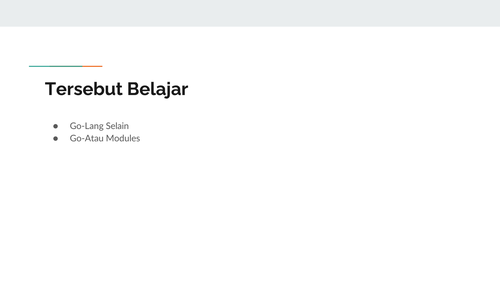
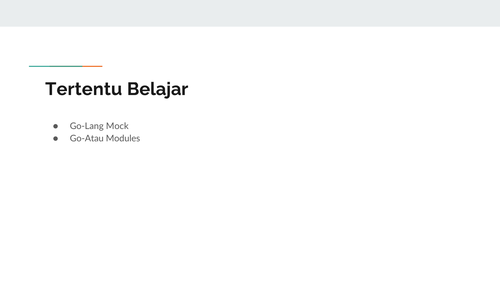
Tersebut: Tersebut -> Tertentu (84, 89)
Selain: Selain -> Mock (117, 126)
